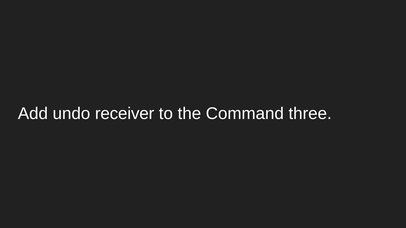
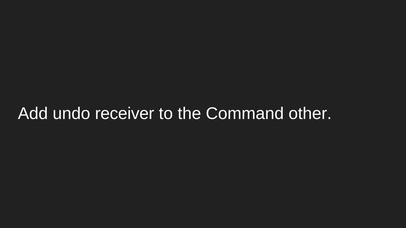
three: three -> other (310, 114)
